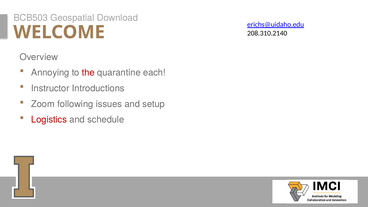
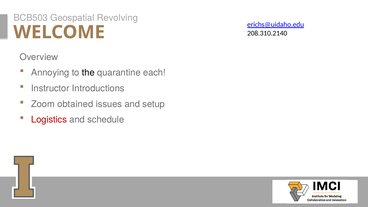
Download: Download -> Revolving (117, 18)
the colour: red -> black (88, 73)
following: following -> obtained (75, 104)
